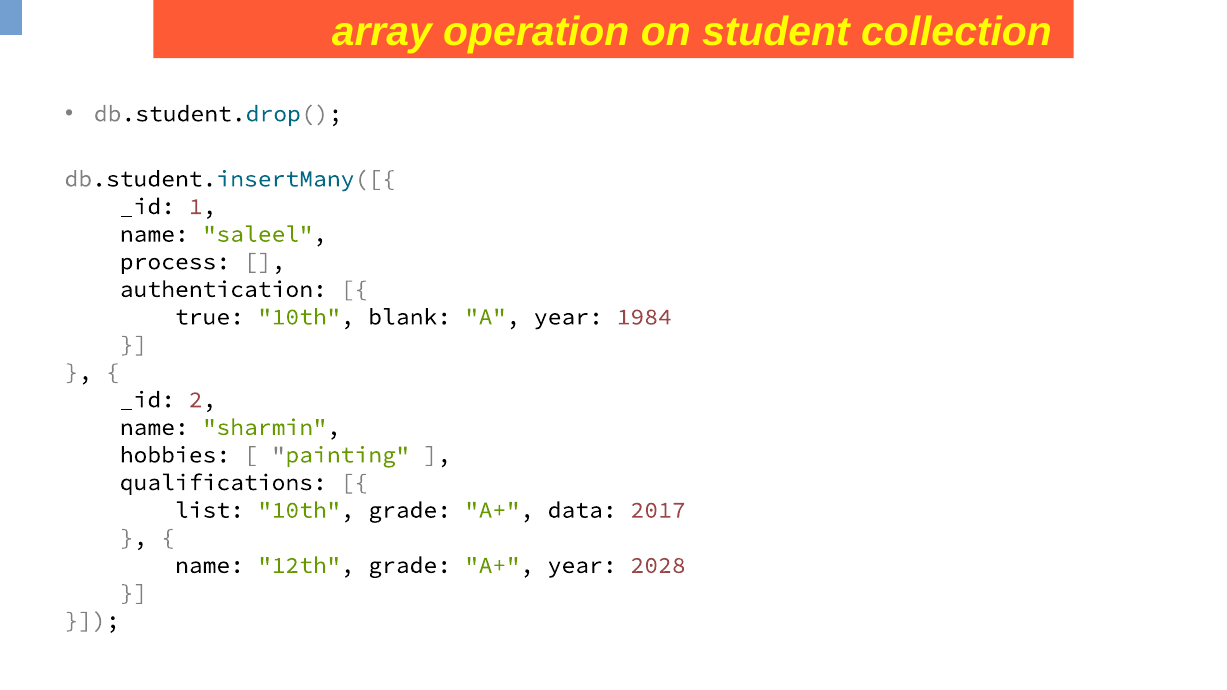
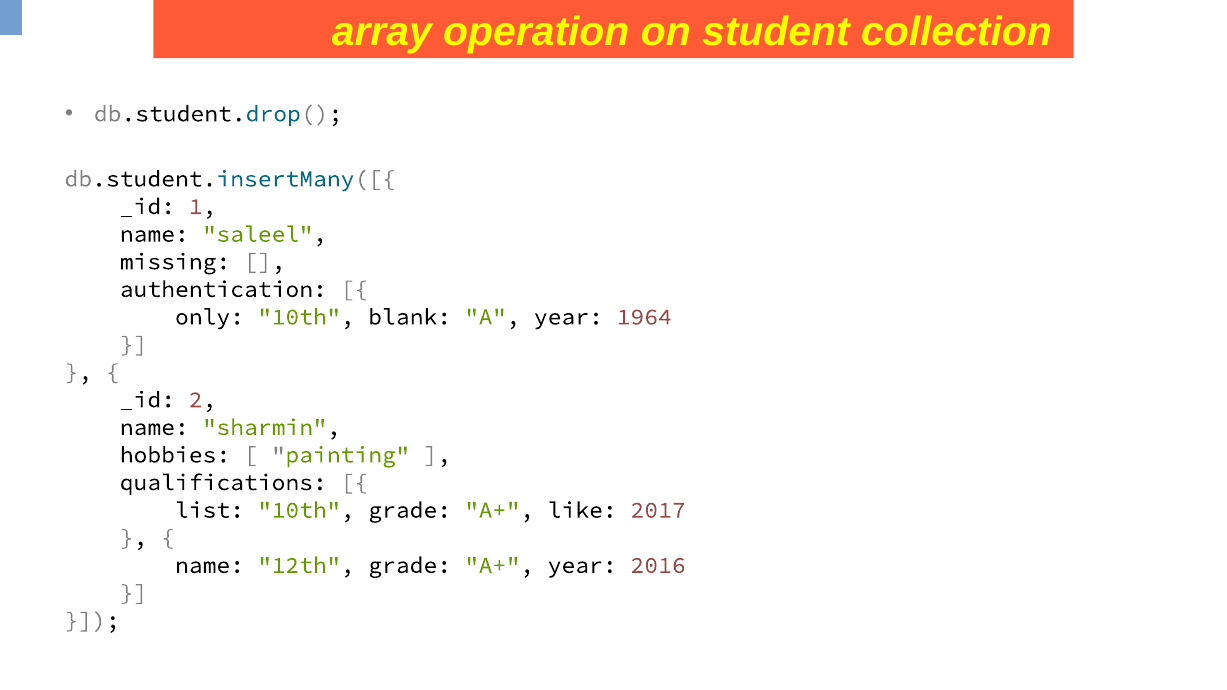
process: process -> missing (175, 262)
true: true -> only (209, 317)
1984: 1984 -> 1964 (644, 317)
data: data -> like (582, 510)
2028: 2028 -> 2016 (658, 565)
